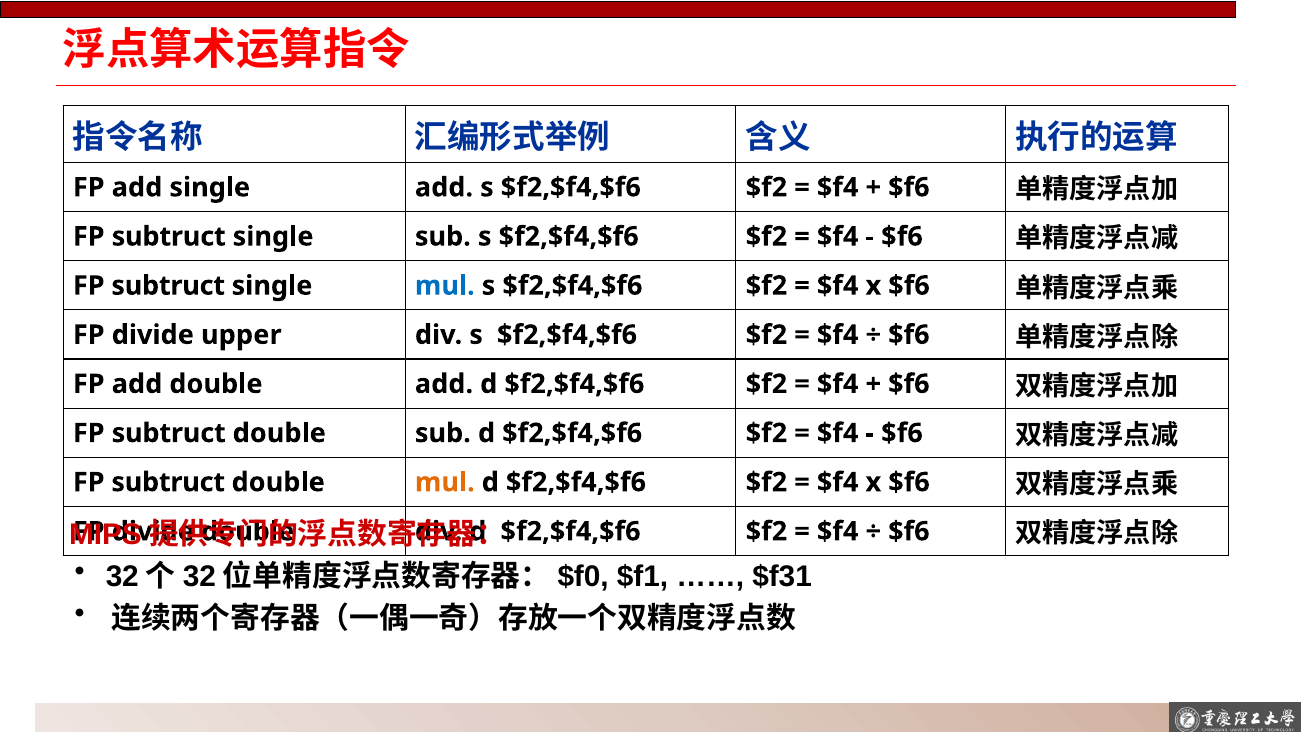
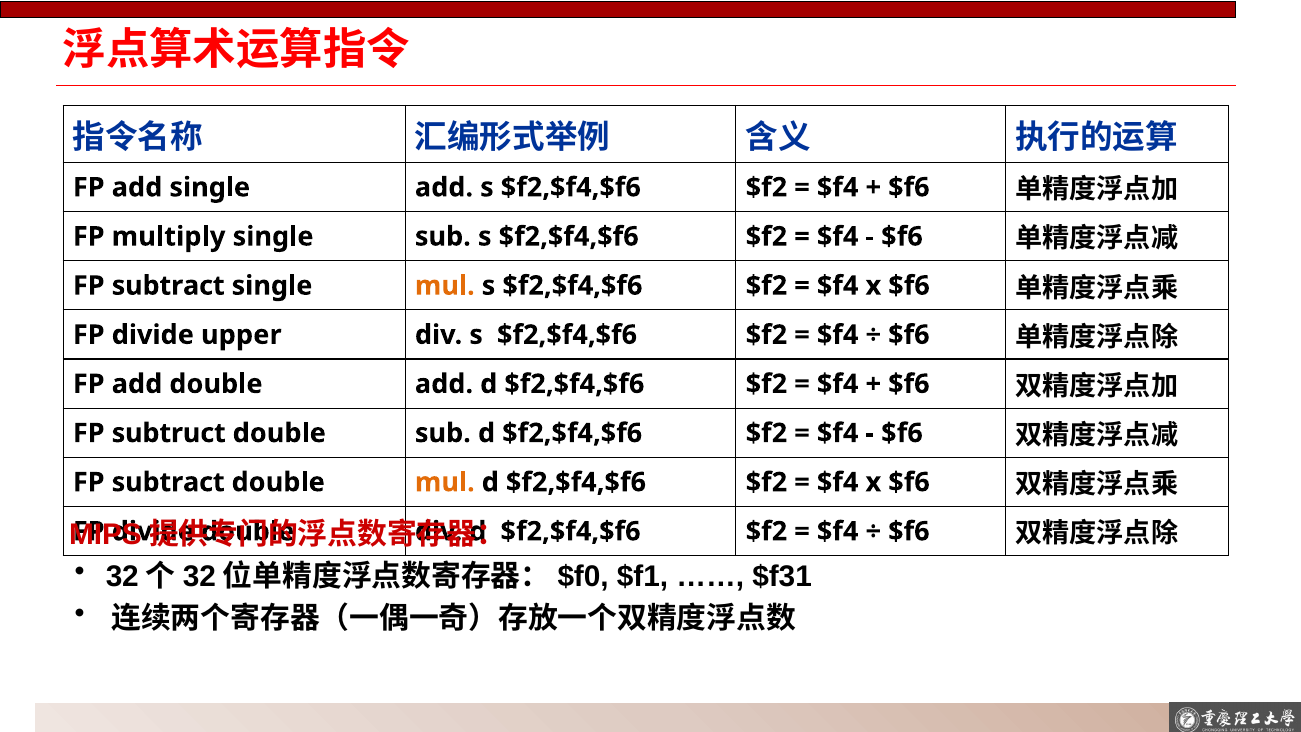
subtruct: subtruct -> multiply (169, 237)
subtruct: subtruct -> subtract (168, 286)
mul colour: blue -> orange (445, 286)
subtruct: subtruct -> subtract (168, 482)
